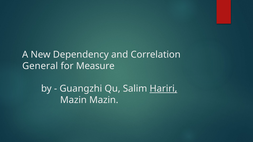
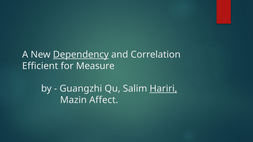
Dependency underline: none -> present (81, 55)
General: General -> Efficient (40, 66)
Mazin Mazin: Mazin -> Affect (104, 100)
